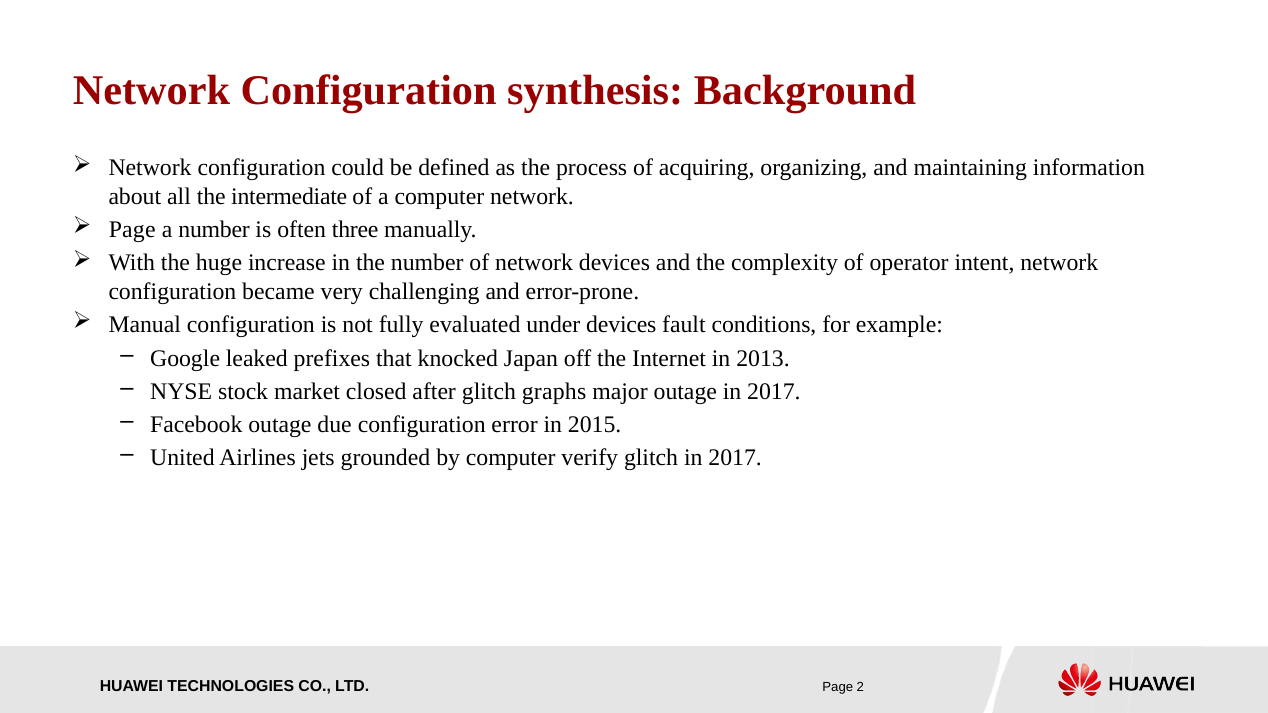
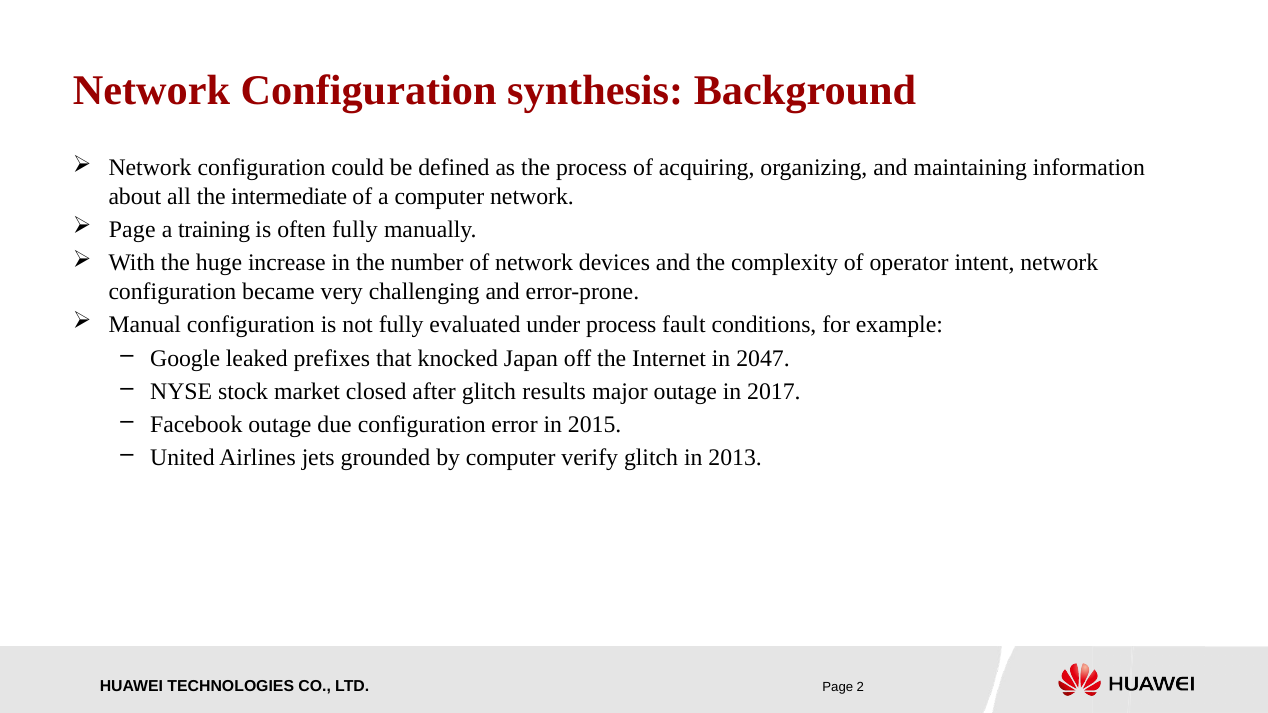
a number: number -> training (214, 230)
often three: three -> fully (355, 230)
under devices: devices -> process (621, 325)
2013: 2013 -> 2047 (763, 358)
graphs: graphs -> results (554, 392)
glitch in 2017: 2017 -> 2013 (735, 458)
